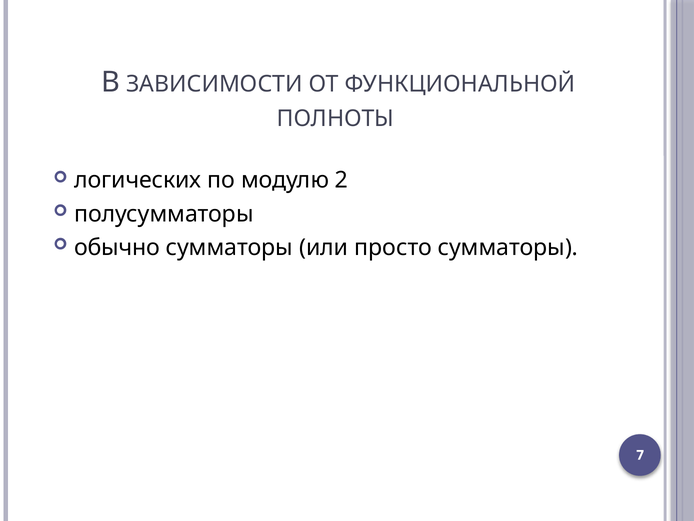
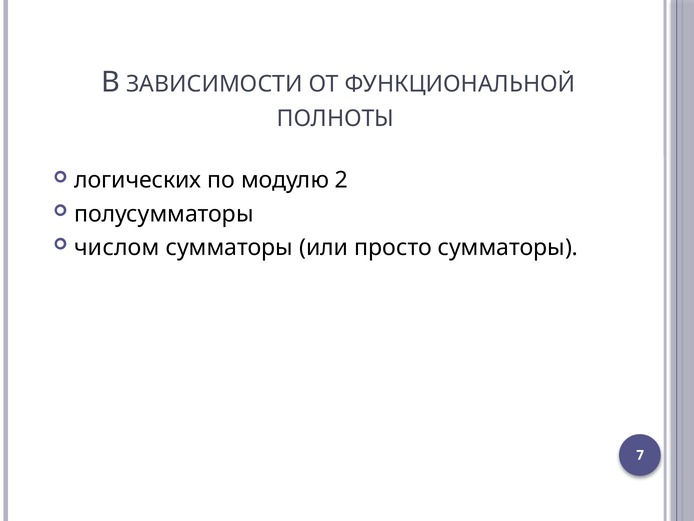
обычно: обычно -> числом (117, 247)
